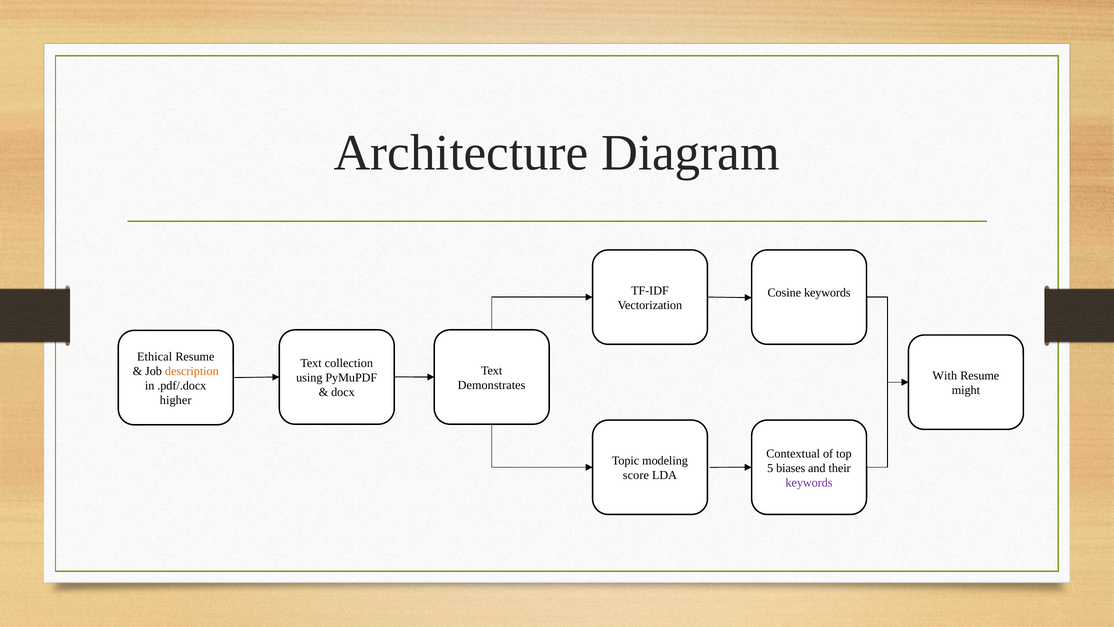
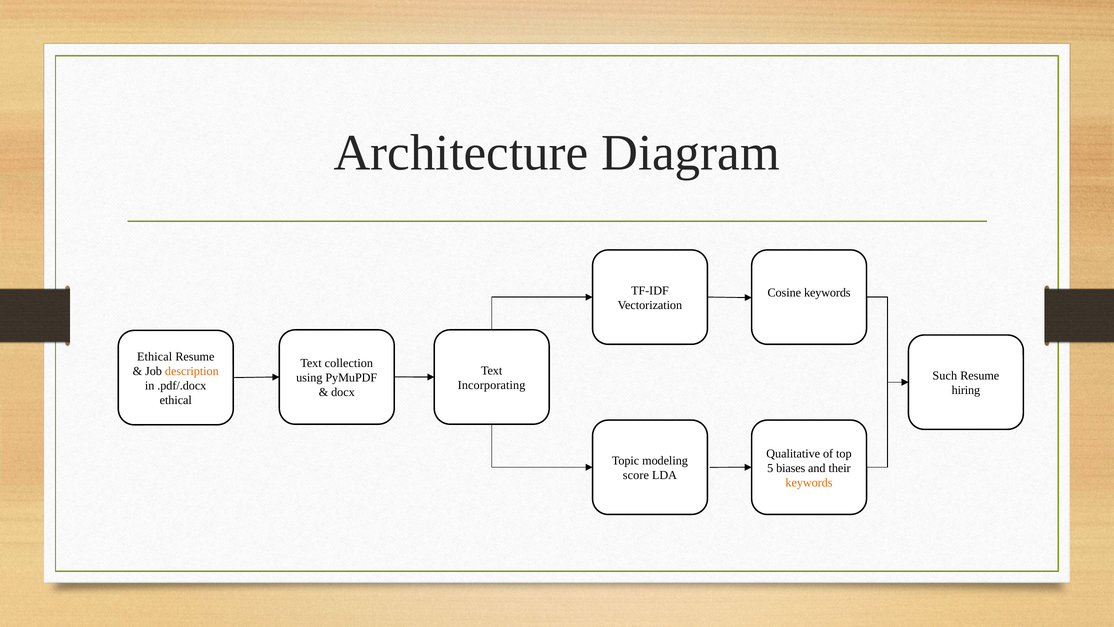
With: With -> Such (945, 375)
Demonstrates: Demonstrates -> Incorporating (492, 385)
might: might -> hiring (966, 390)
higher: higher -> ethical (176, 400)
Contextual: Contextual -> Qualitative (793, 453)
keywords colour: purple -> orange (809, 482)
